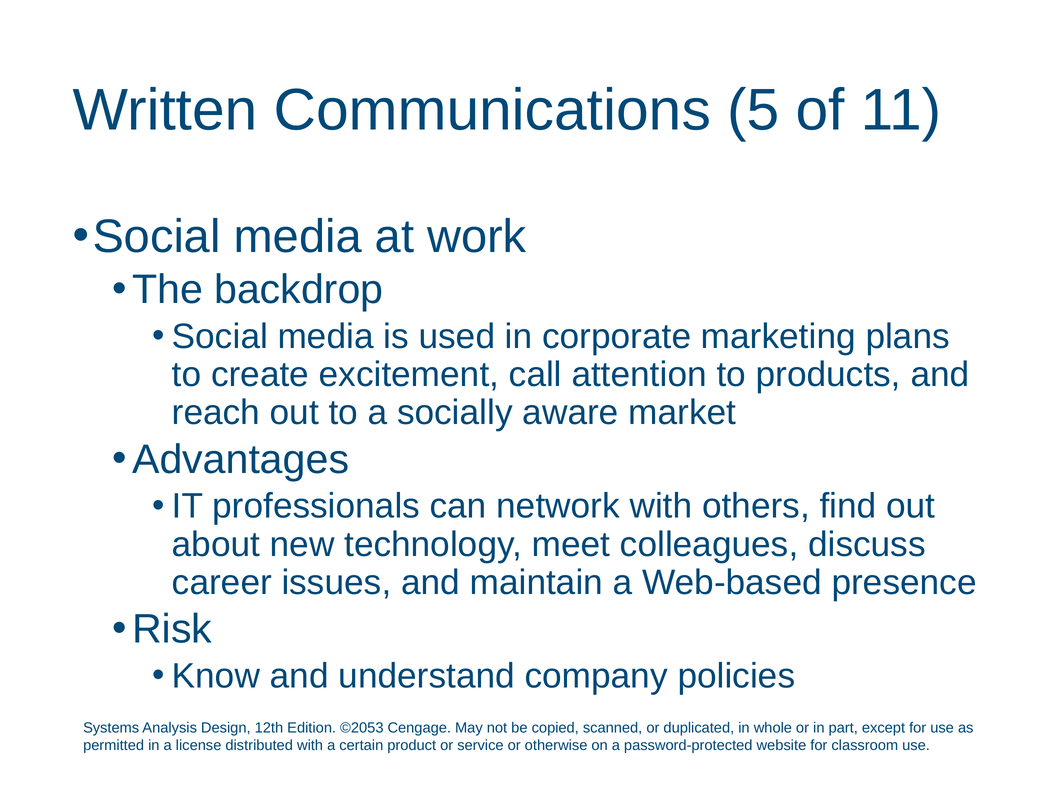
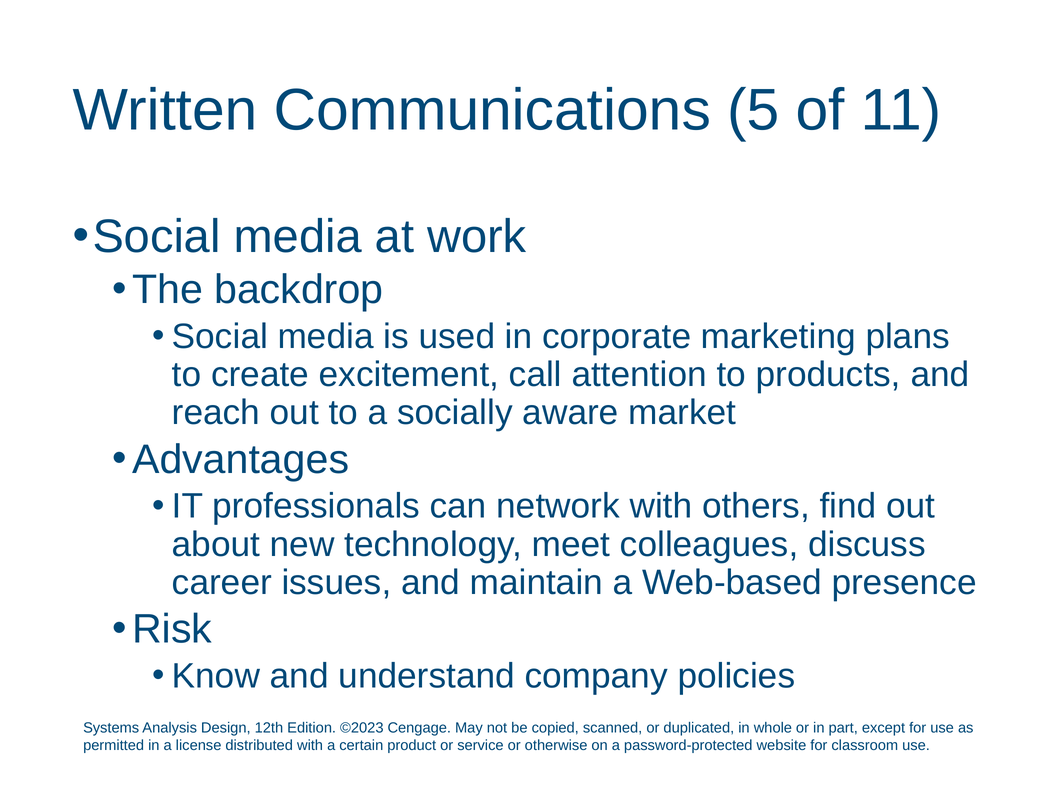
©2053: ©2053 -> ©2023 (362, 727)
